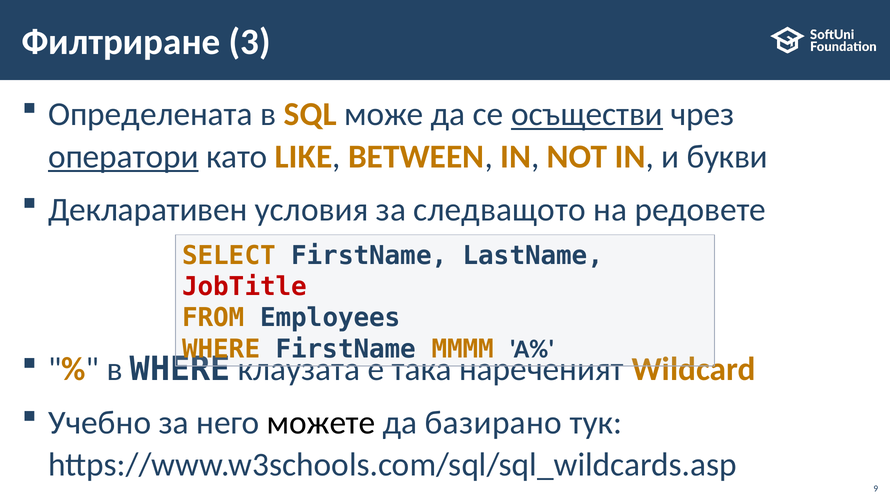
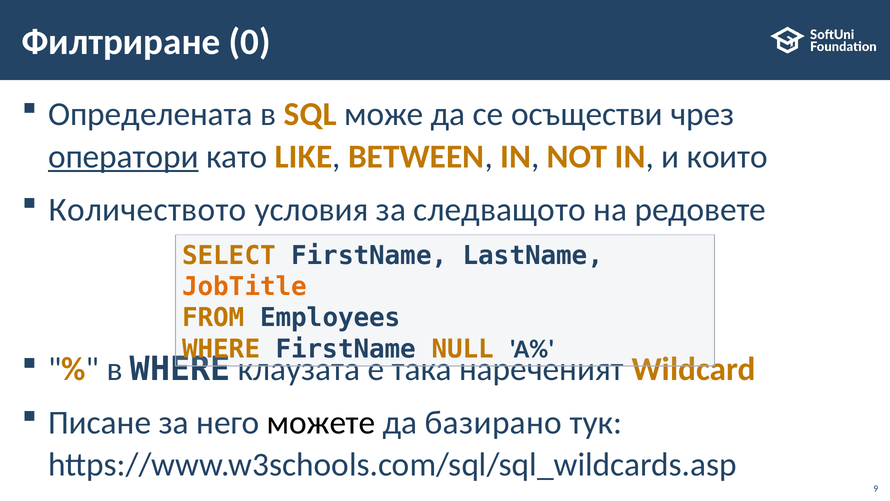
3: 3 -> 0 (250, 42)
осъществи underline: present -> none (587, 114)
букви: букви -> които (727, 156)
Декларативен: Декларативен -> Количеството (148, 210)
JobTitle colour: red -> orange (245, 286)
MMMM: MMMM -> NULL (463, 349)
Учебно: Учебно -> Писане (100, 422)
